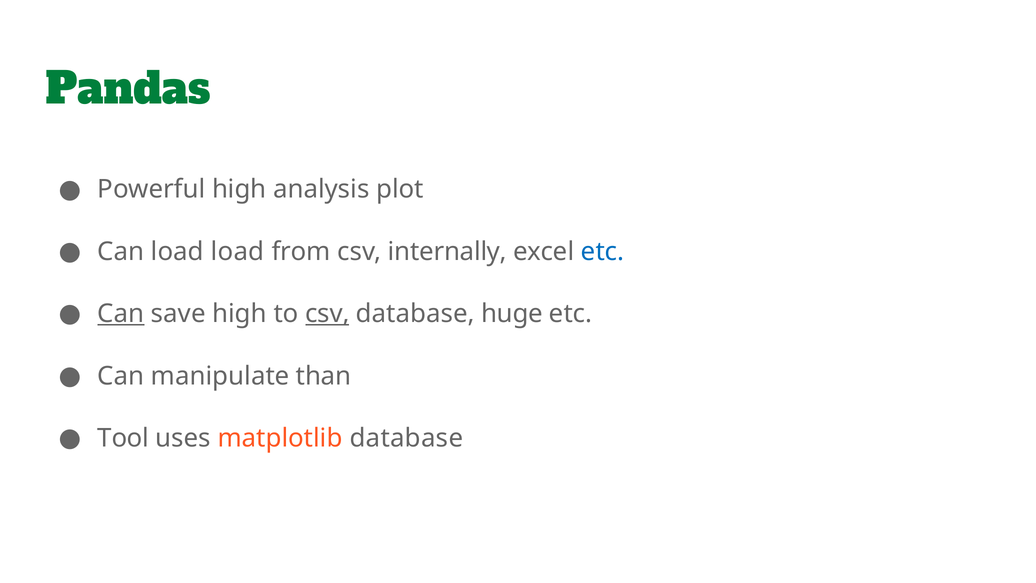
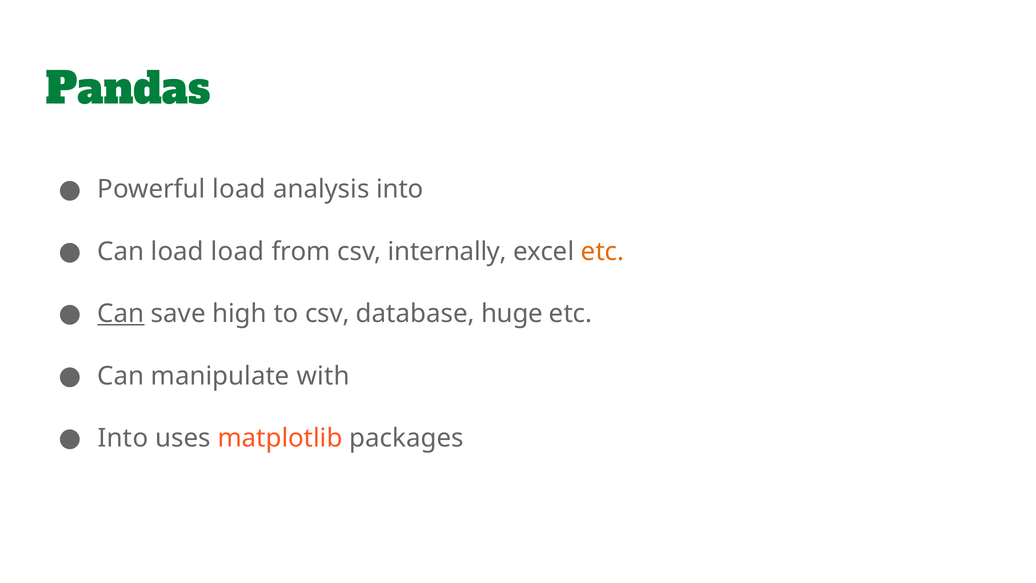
Powerful high: high -> load (239, 189)
analysis plot: plot -> into (400, 189)
etc colour: blue -> orange (603, 252)
csv underline: present -> none (327, 314)
than: than -> with (323, 376)
Tool: Tool -> Into (123, 438)
matplotlib database: database -> packages (407, 438)
